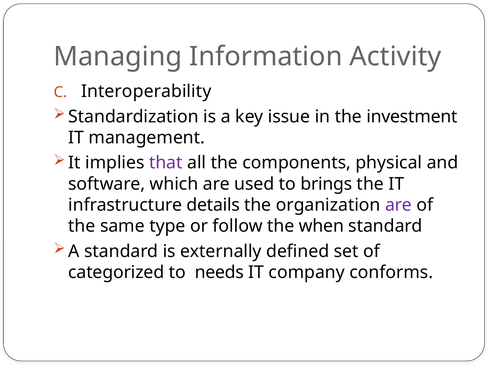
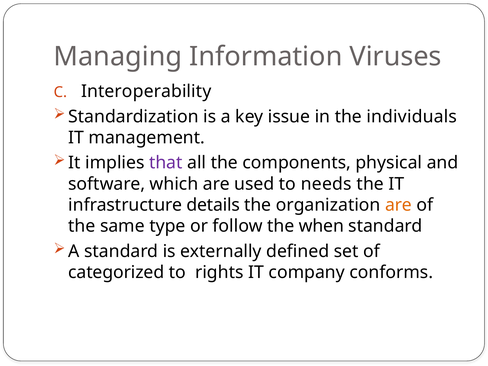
Activity: Activity -> Viruses (396, 56)
investment: investment -> individuals (412, 117)
brings: brings -> needs (326, 184)
are colour: purple -> orange (398, 205)
needs: needs -> rights (219, 272)
